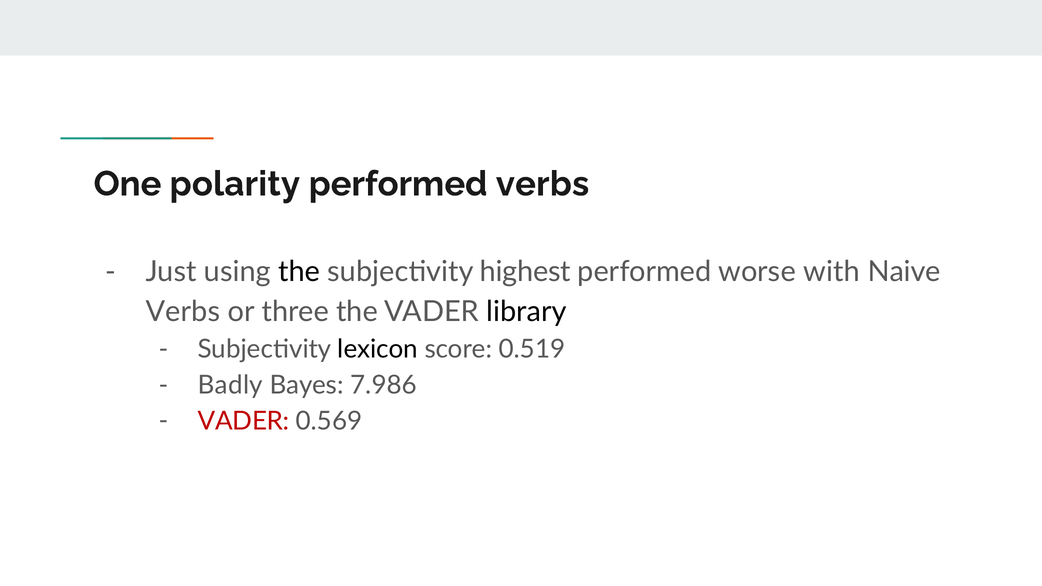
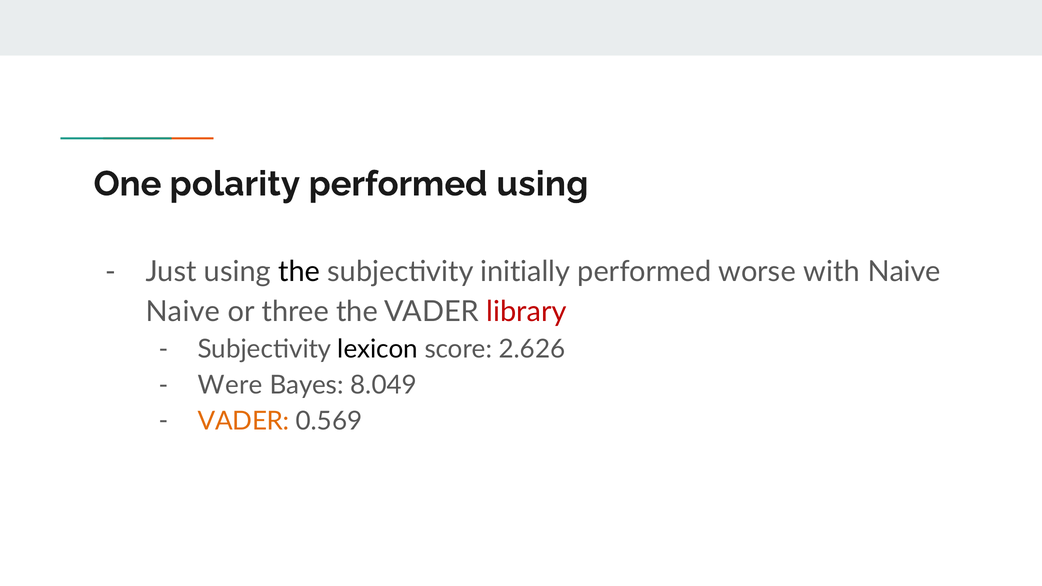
performed verbs: verbs -> using (542, 184)
highest: highest -> initially (525, 272)
Verbs: Verbs -> Naive (183, 312)
library colour: black -> red (527, 312)
0.519: 0.519 -> 2.626 (532, 349)
Badly: Badly -> Were (230, 385)
7.986: 7.986 -> 8.049 (384, 385)
VADER colour: red -> orange (244, 421)
